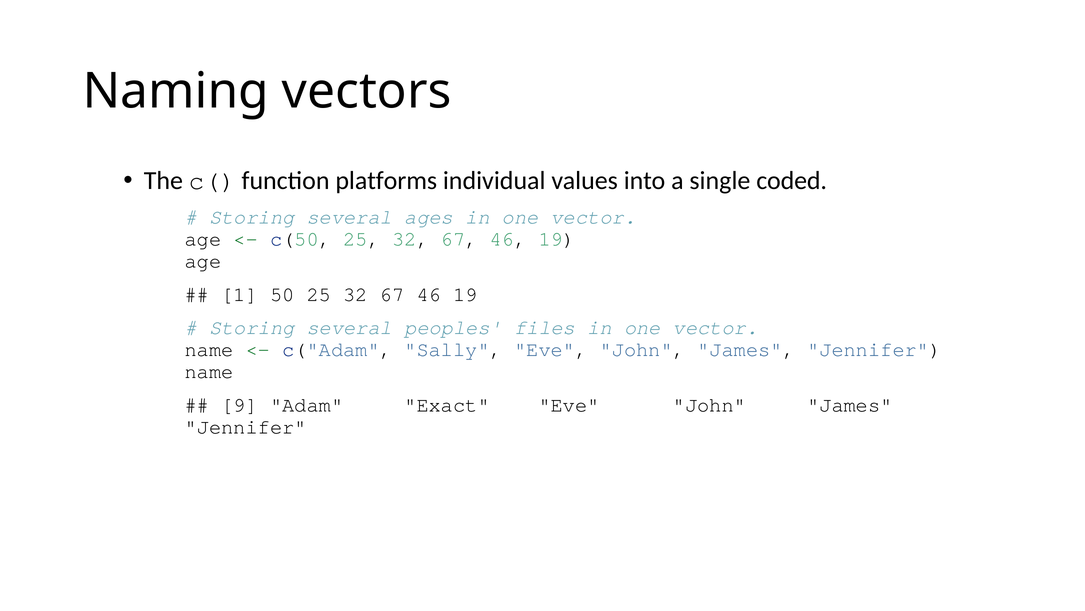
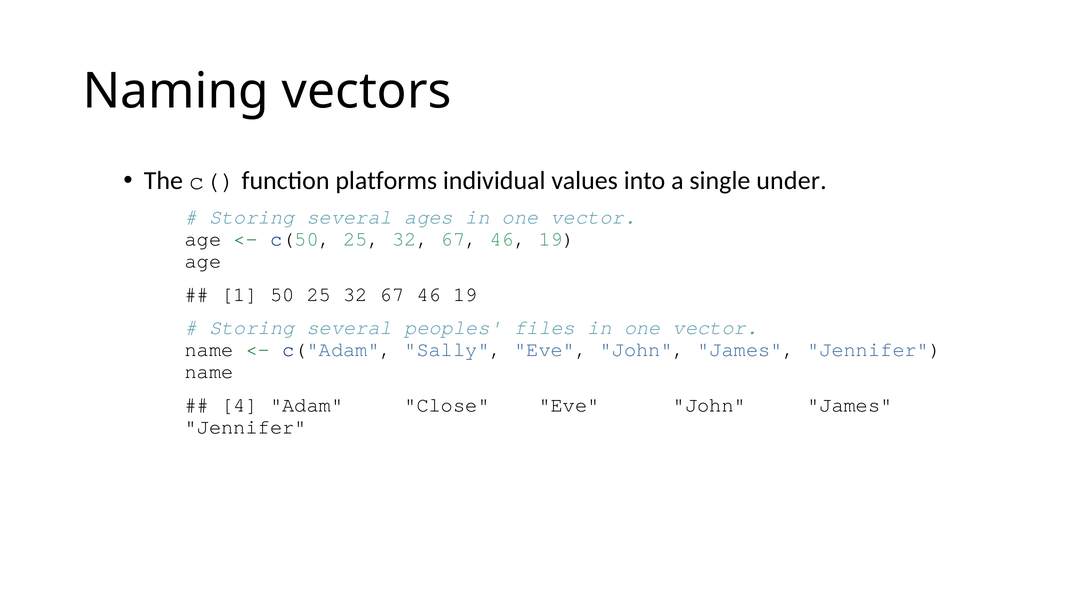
coded: coded -> under (791, 180)
9: 9 -> 4 (240, 405)
Exact: Exact -> Close (447, 405)
